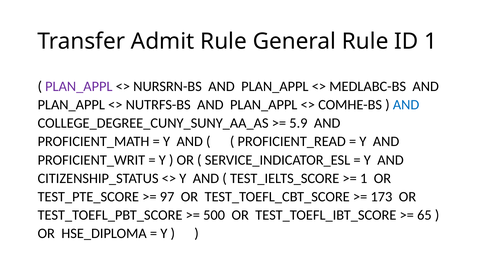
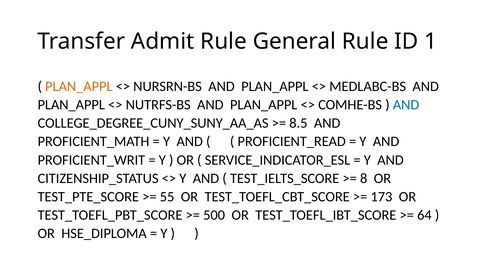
PLAN_APPL colour: purple -> orange (79, 86)
5.9: 5.9 -> 8.5 (298, 123)
1: 1 -> 8 (364, 179)
97: 97 -> 55 (167, 197)
65: 65 -> 64 (424, 215)
